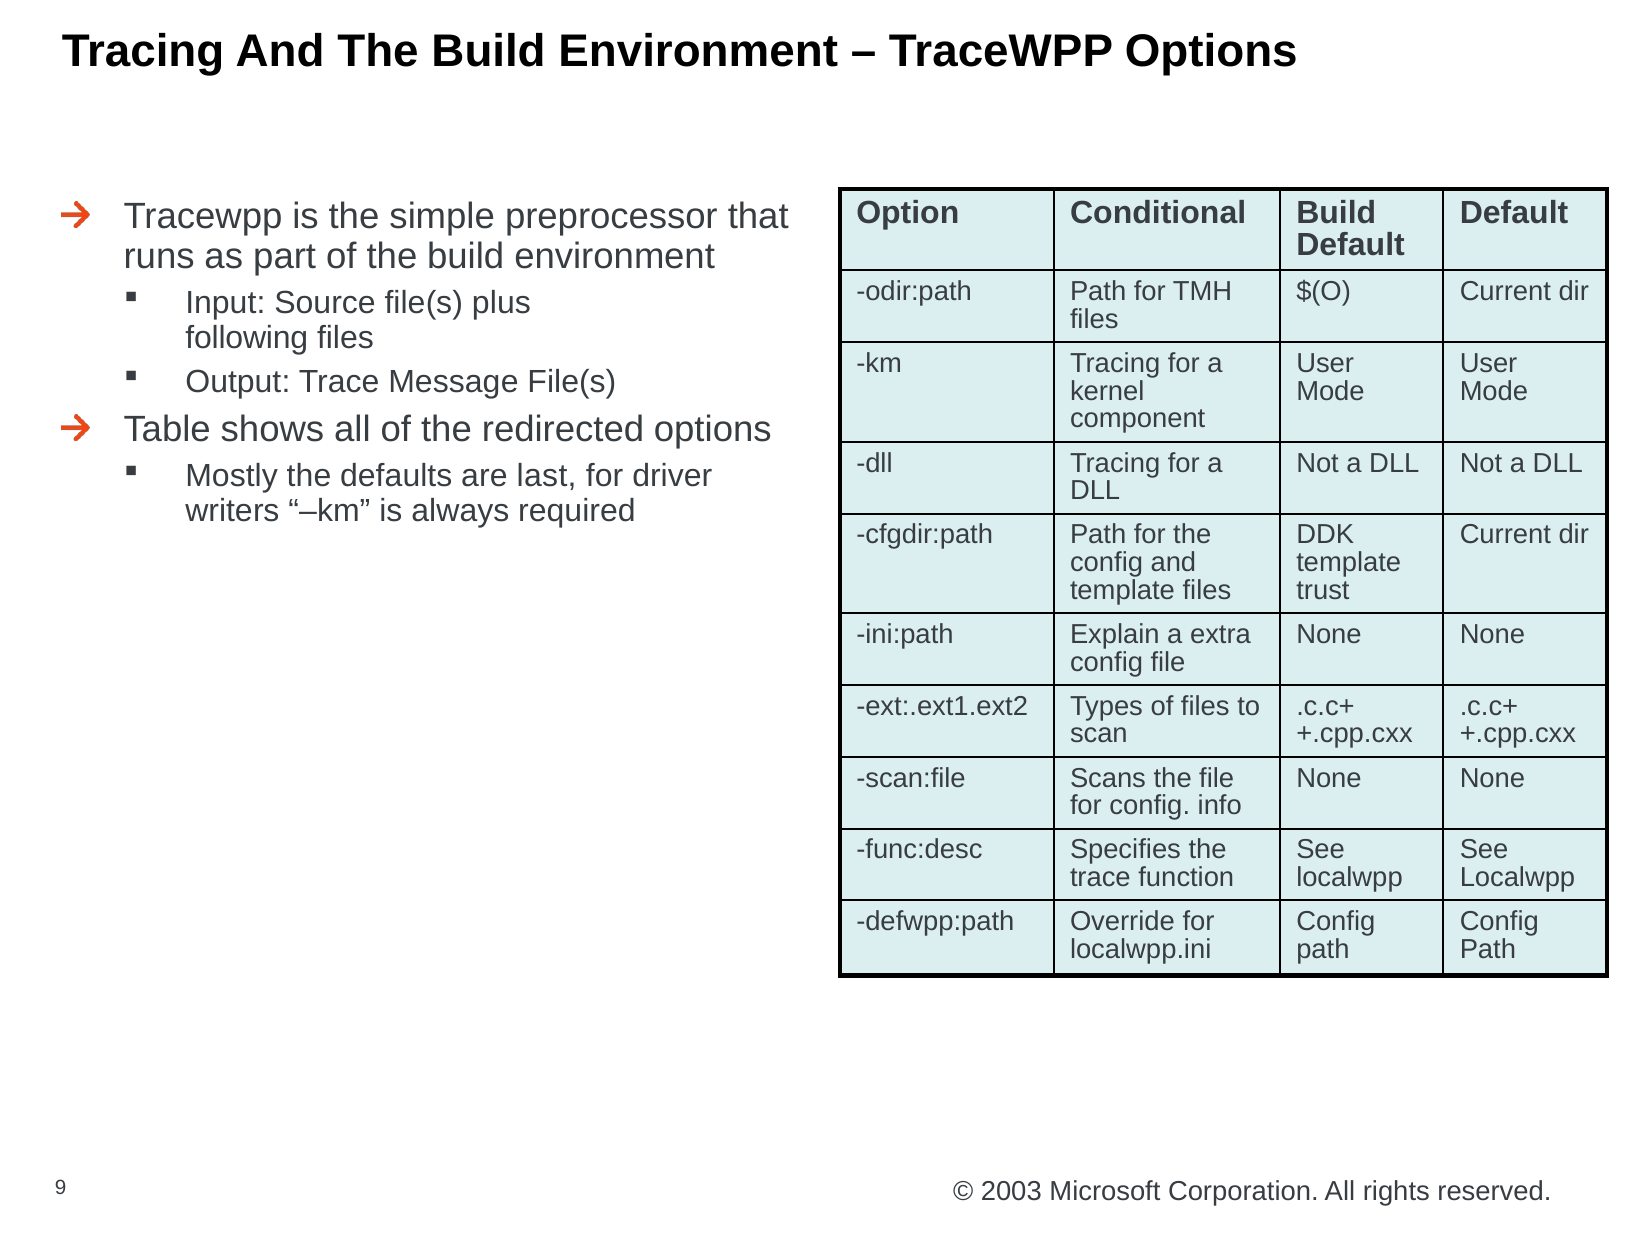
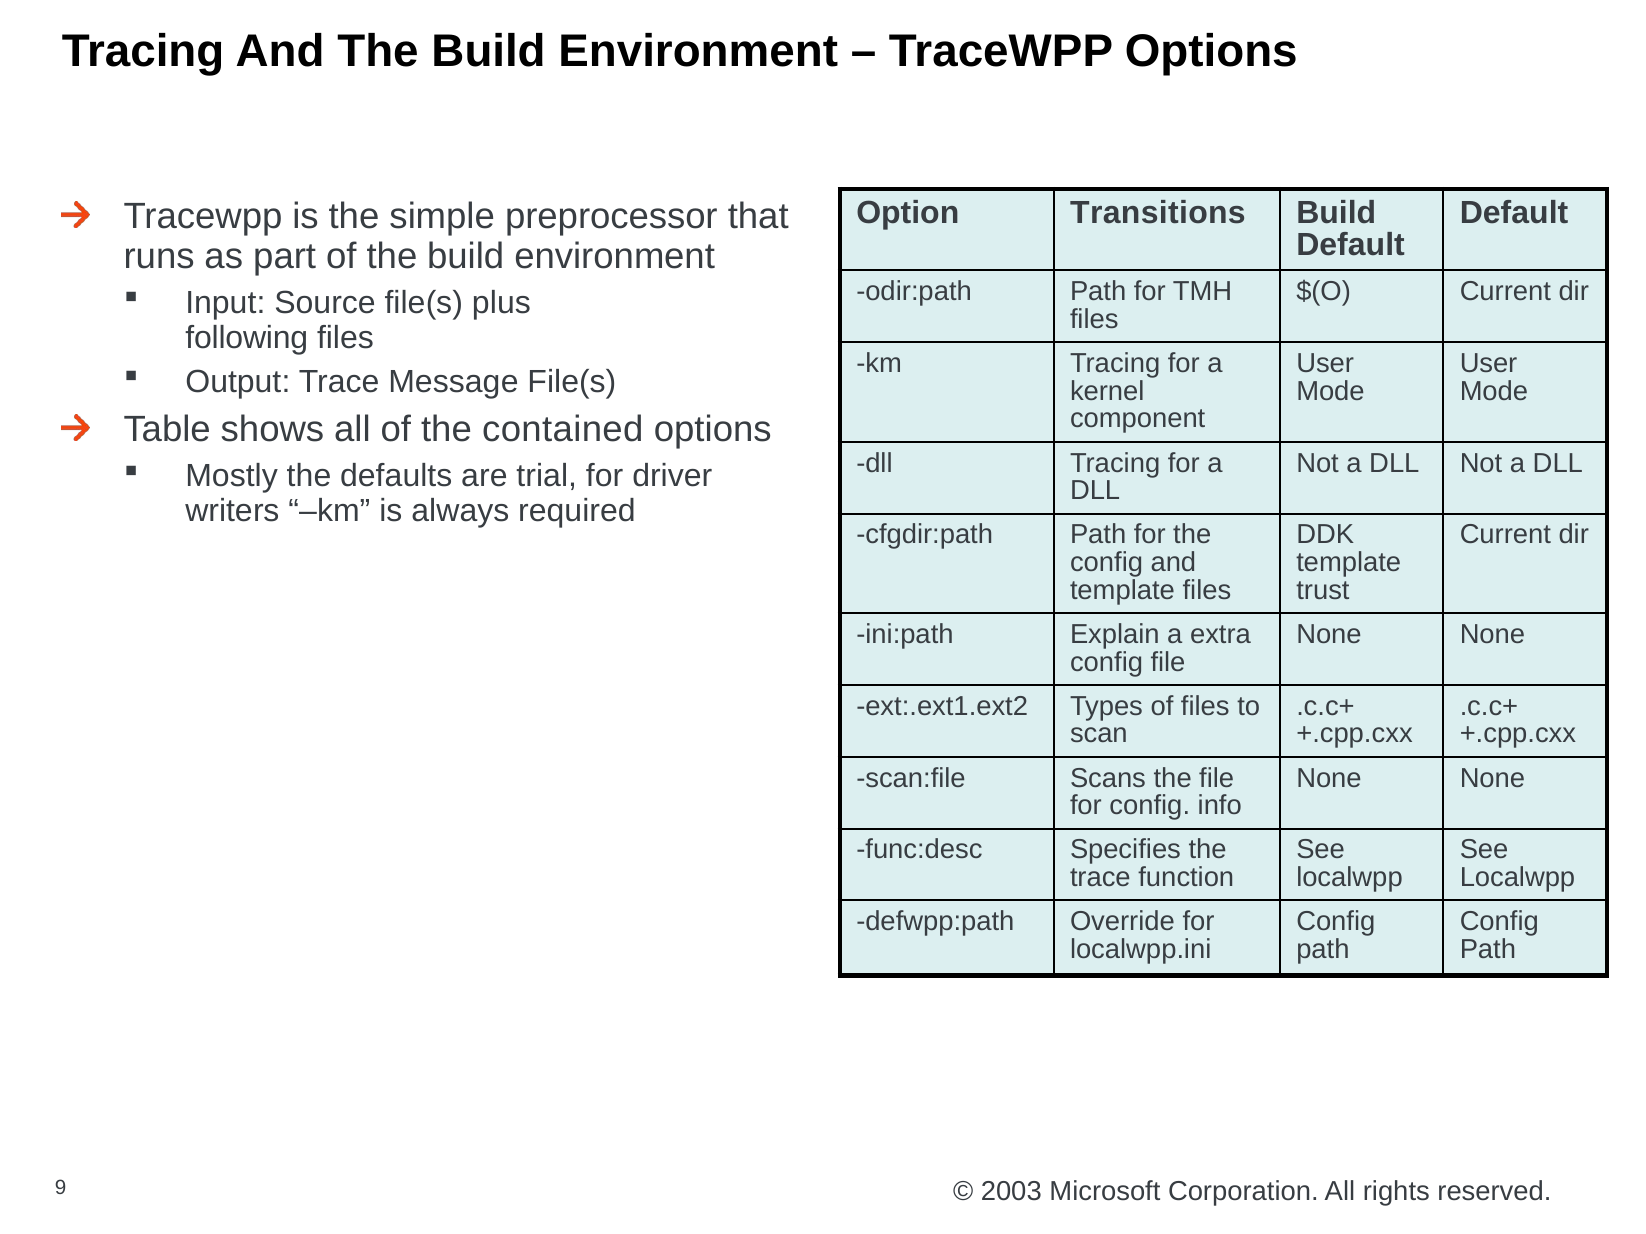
Conditional: Conditional -> Transitions (1158, 213)
redirected: redirected -> contained (563, 430)
last: last -> trial (547, 476)
